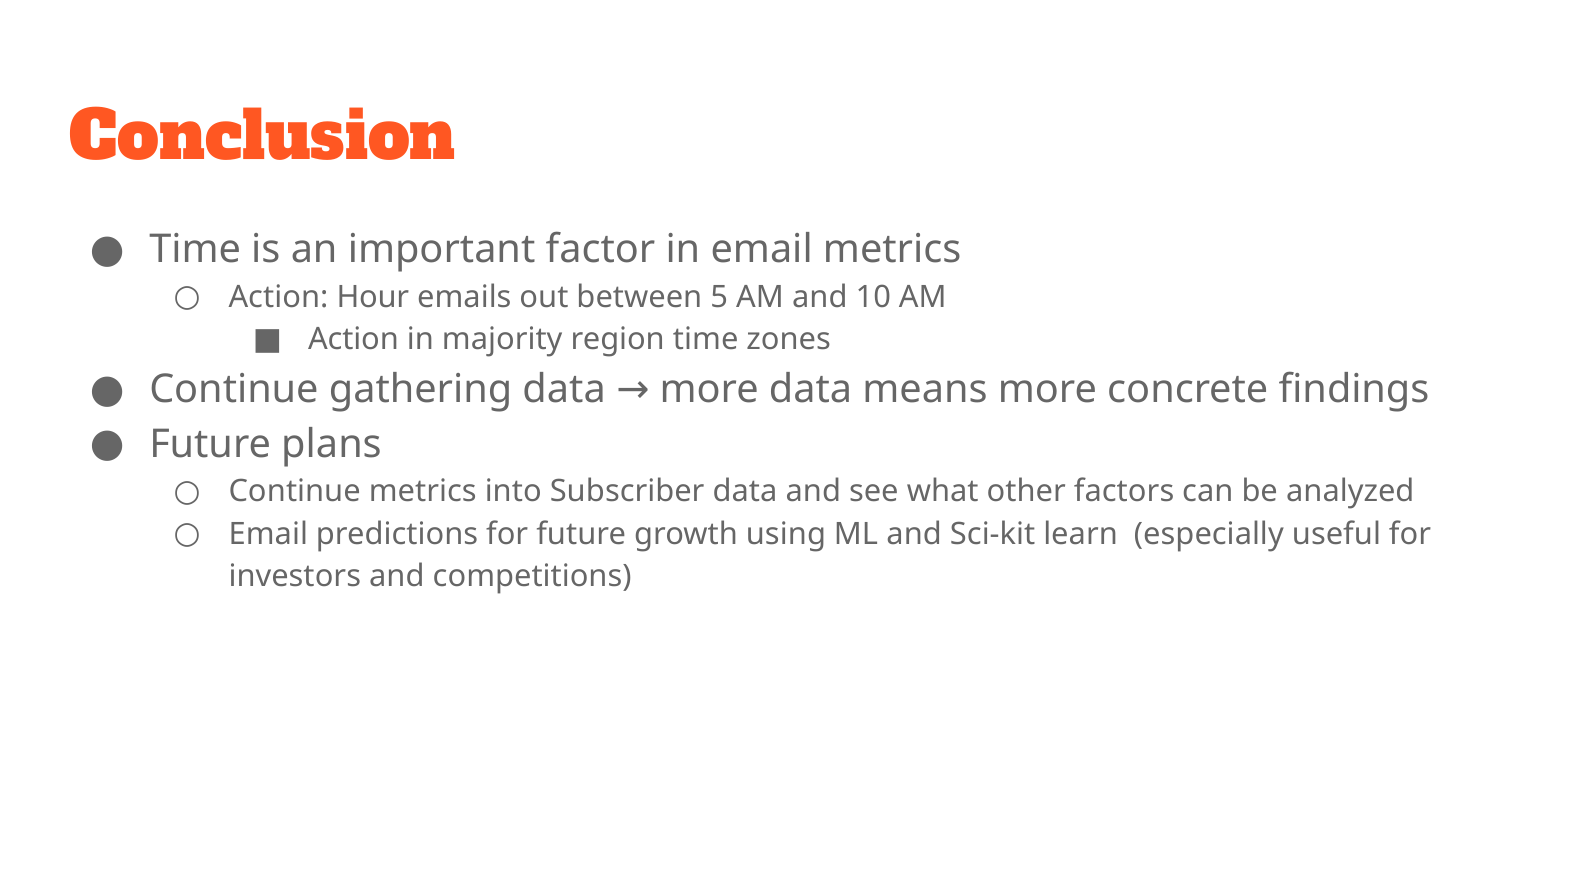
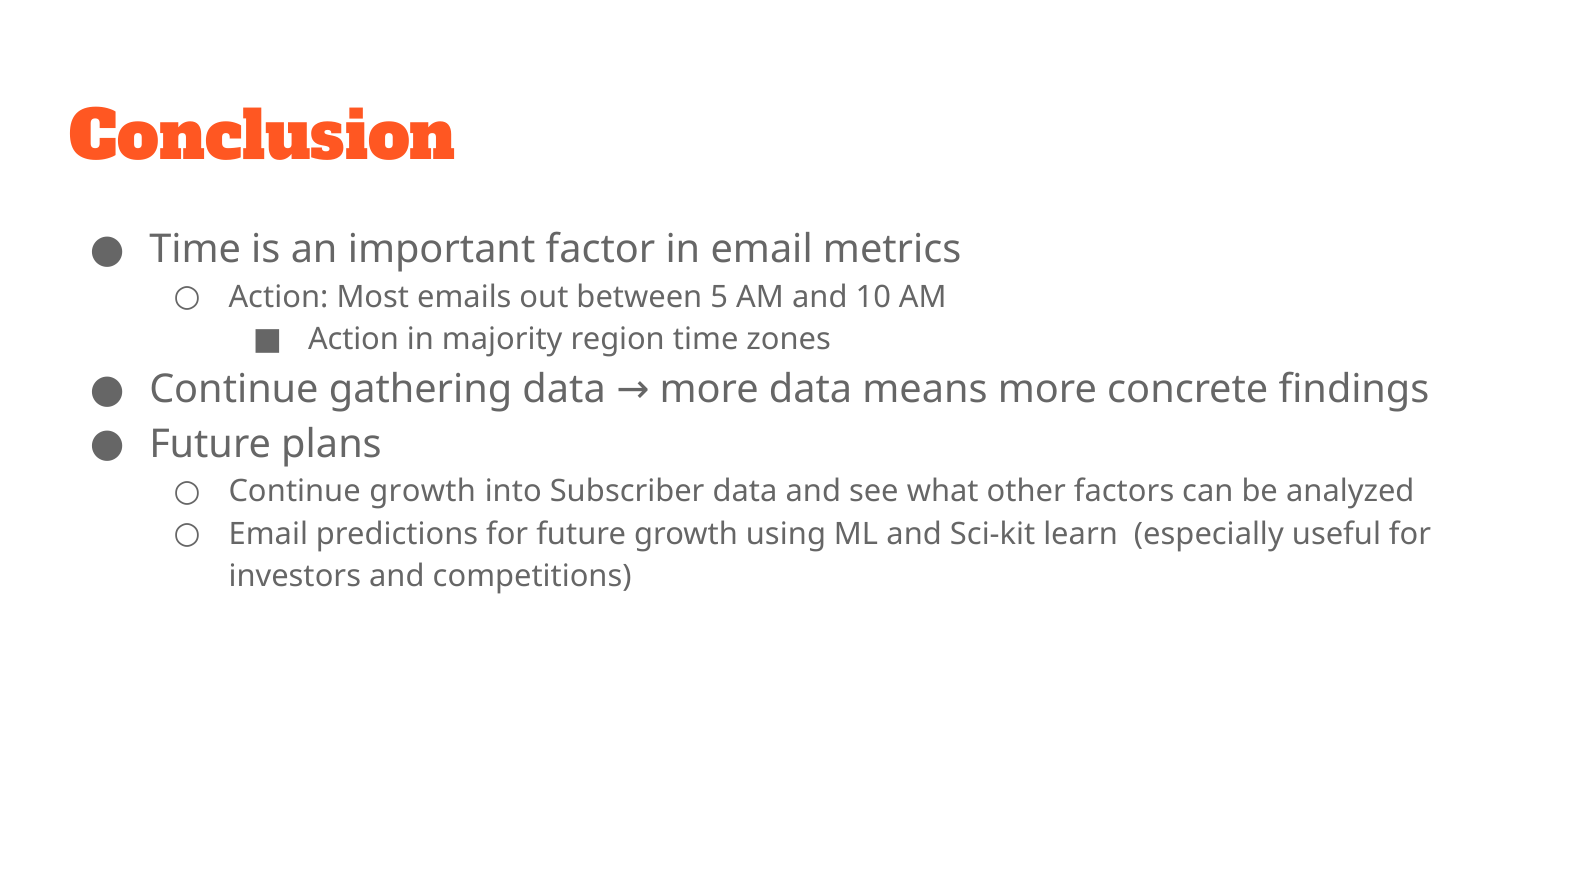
Hour: Hour -> Most (373, 297)
Continue metrics: metrics -> growth (423, 491)
